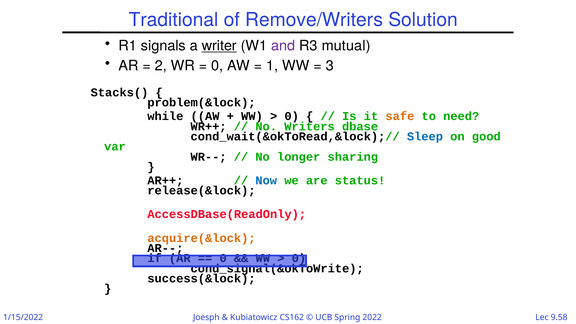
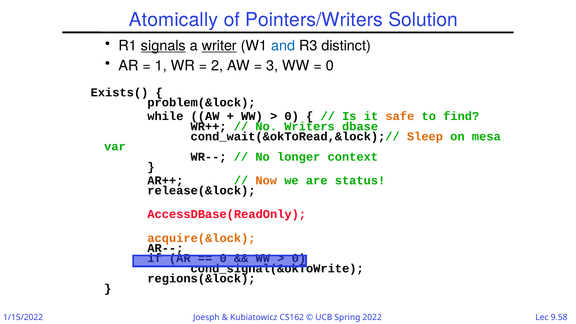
Traditional: Traditional -> Atomically (174, 20)
Remove/Writers: Remove/Writers -> Pointers/Writers (314, 20)
signals underline: none -> present (163, 46)
and colour: purple -> blue (283, 46)
mutual: mutual -> distinct (346, 46)
2: 2 -> 1 (161, 66)
0: 0 -> 2 (217, 66)
1: 1 -> 3 (272, 66)
3: 3 -> 0 (330, 66)
Stacks(: Stacks( -> Exists( (120, 93)
need: need -> find (461, 116)
Sleep colour: blue -> orange (425, 137)
good: good -> mesa (486, 137)
sharing: sharing -> context (353, 157)
Now colour: blue -> orange (266, 180)
success(&lock: success(&lock -> regions(&lock (201, 278)
